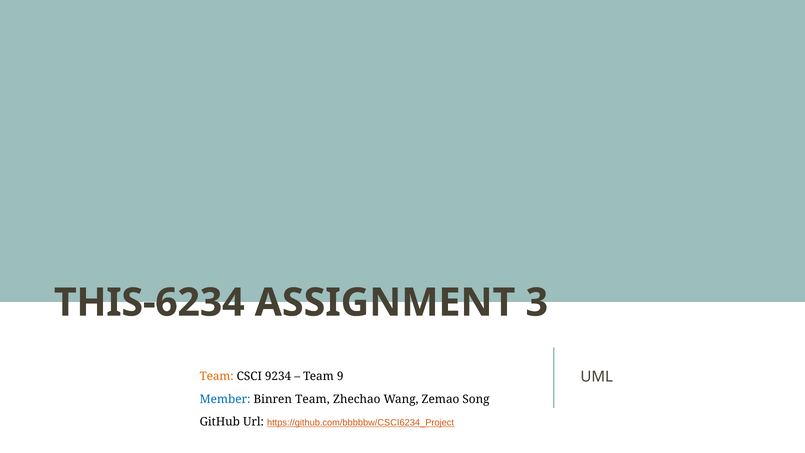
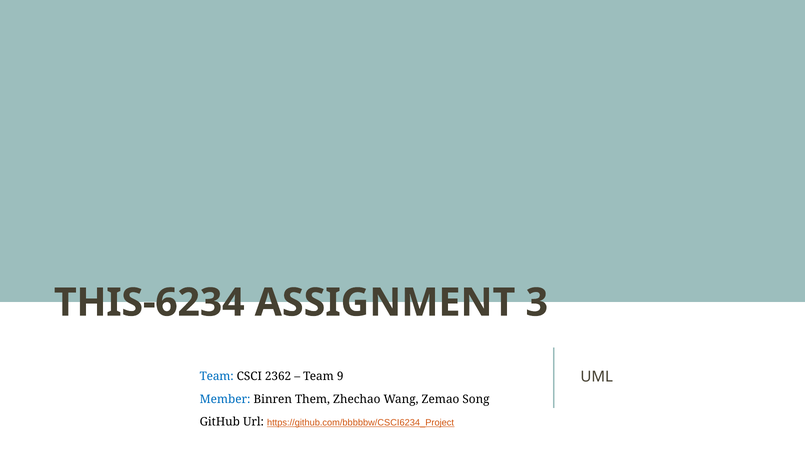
Team colour: orange -> blue (217, 376)
9234: 9234 -> 2362 (278, 376)
Binren Team: Team -> Them (313, 399)
